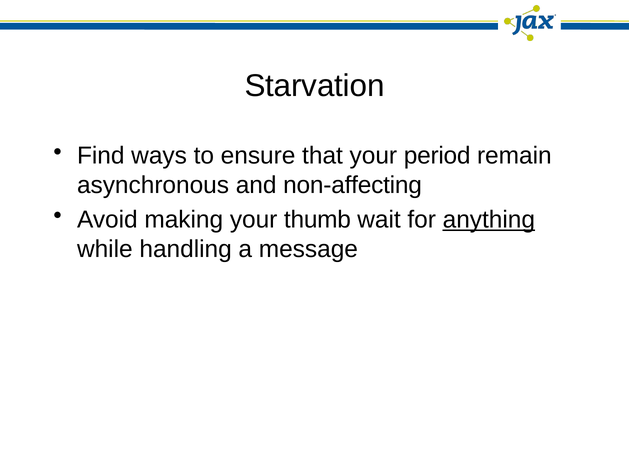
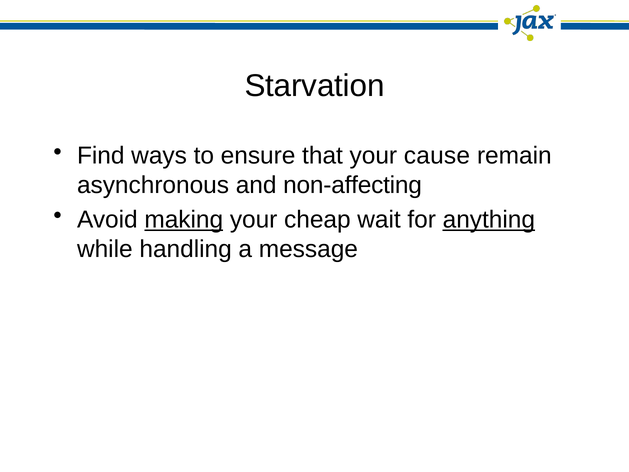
period: period -> cause (437, 156)
making underline: none -> present (184, 219)
thumb: thumb -> cheap (317, 219)
